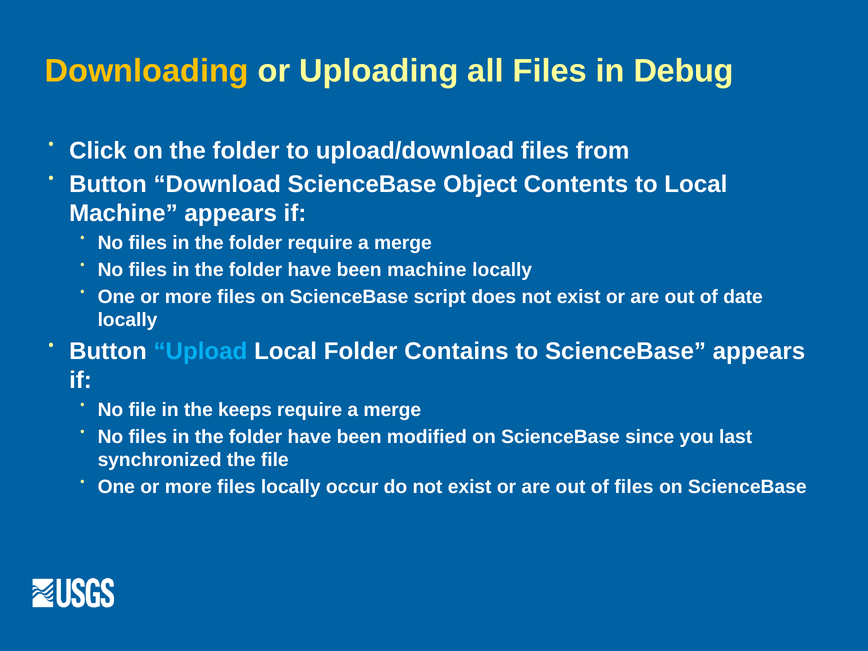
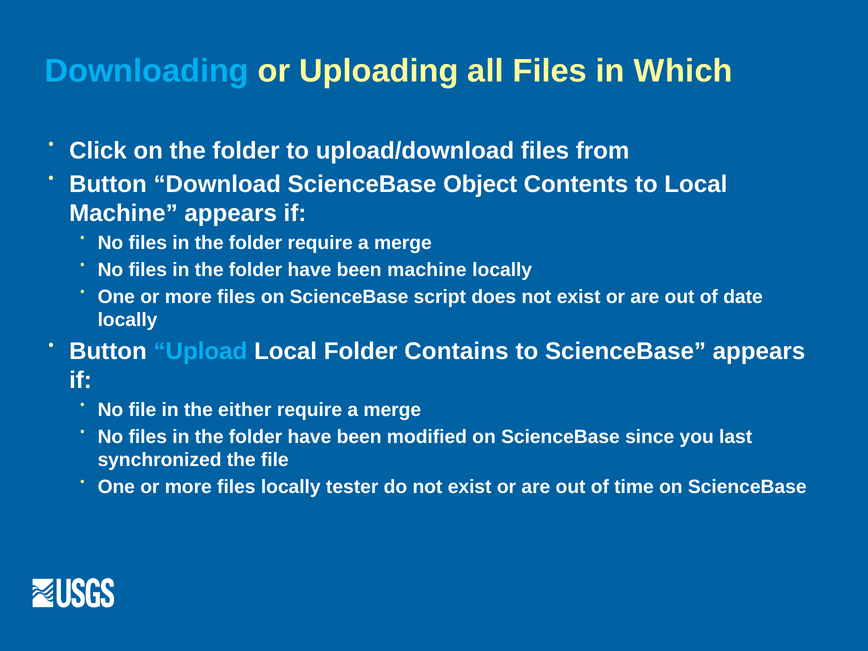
Downloading colour: yellow -> light blue (147, 71)
Debug: Debug -> Which (683, 71)
keeps: keeps -> either (245, 410)
occur: occur -> tester (352, 487)
of files: files -> time (634, 487)
